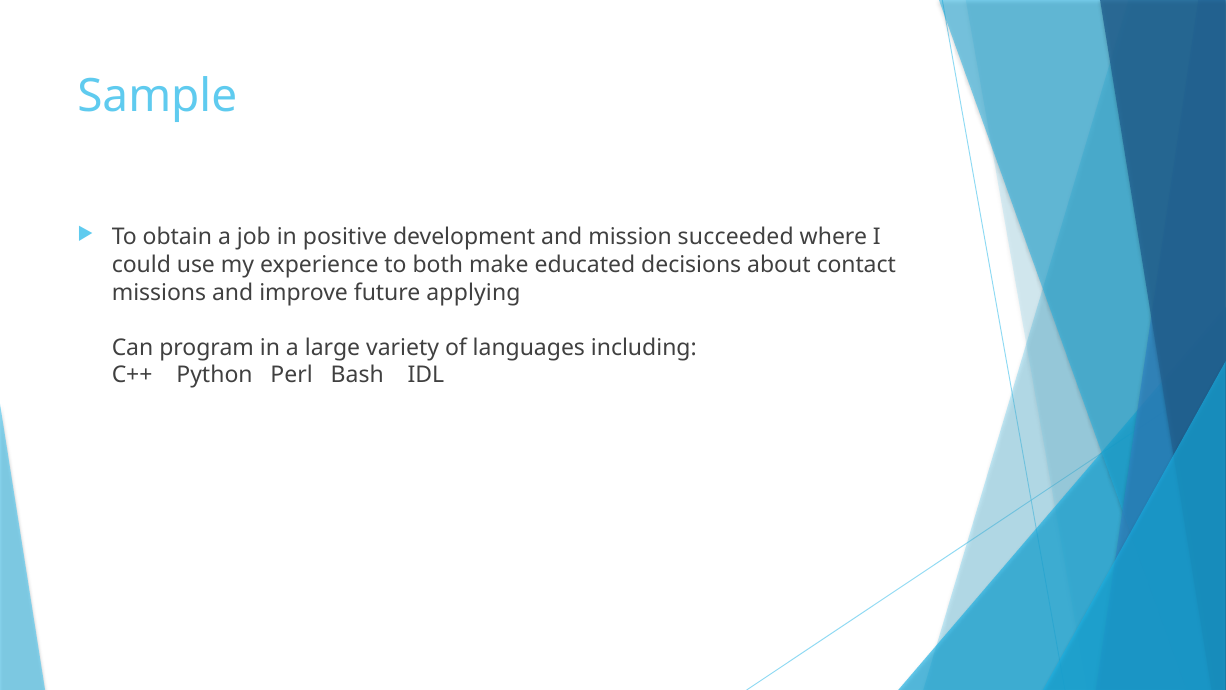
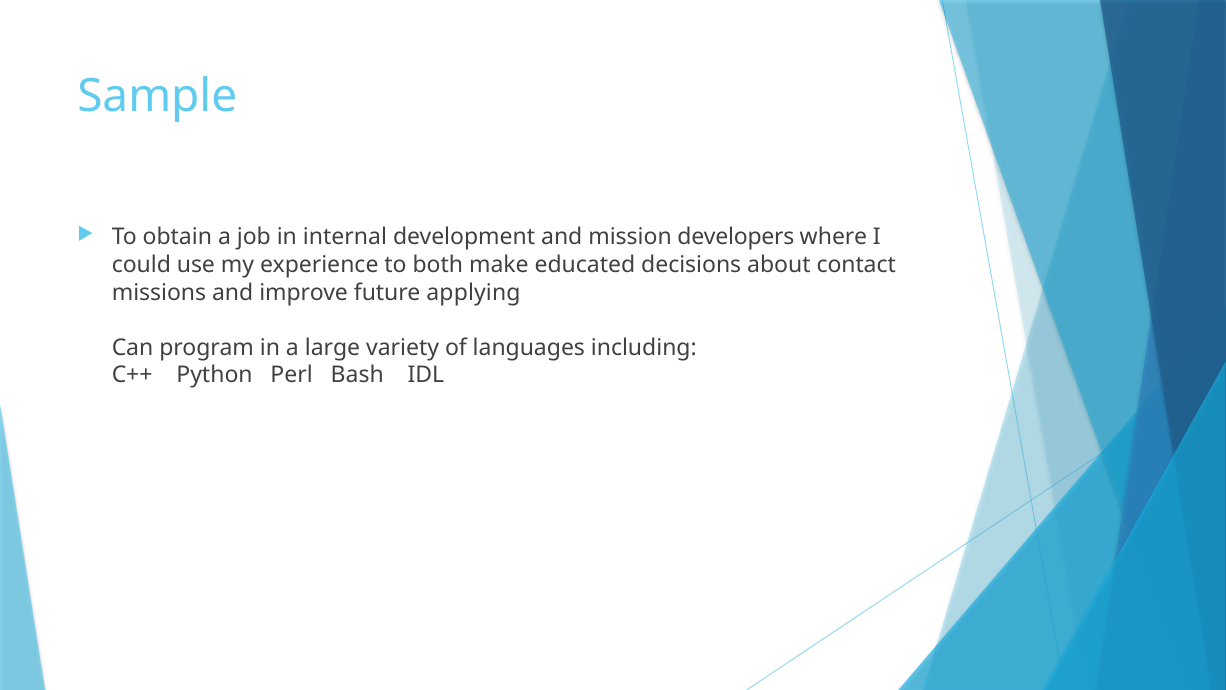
positive: positive -> internal (345, 237)
succeeded: succeeded -> developers (736, 237)
